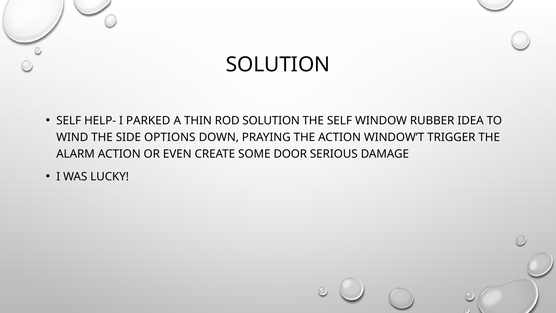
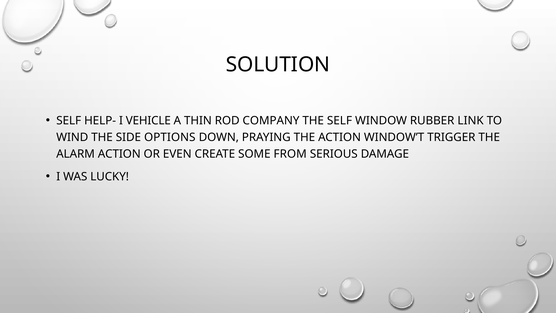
PARKED: PARKED -> VEHICLE (148, 121)
ROD SOLUTION: SOLUTION -> COMPANY (271, 121)
IDEA: IDEA -> LINK (471, 121)
DOOR: DOOR -> FROM (290, 154)
